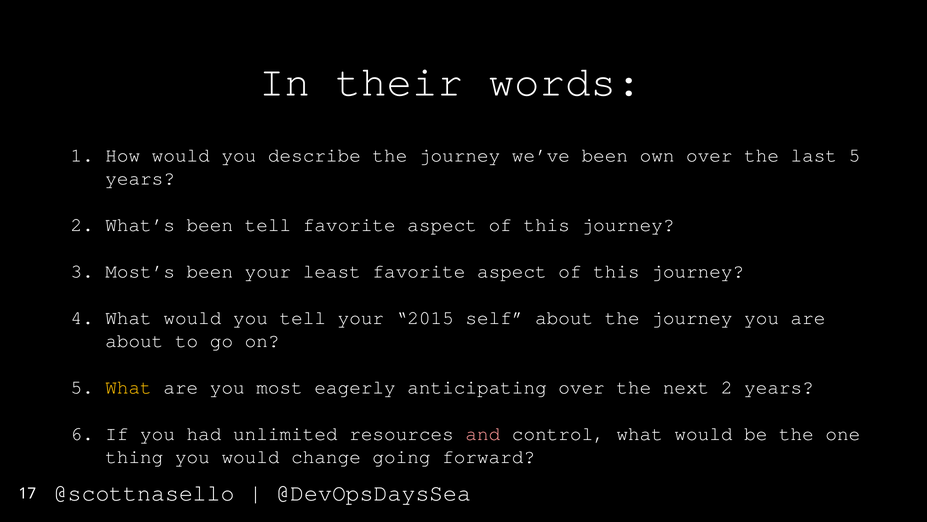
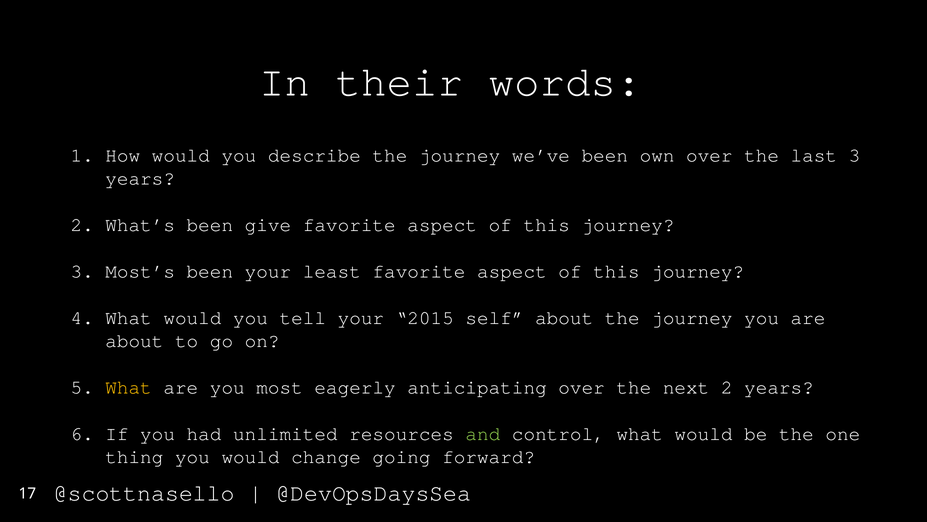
last 5: 5 -> 3 (854, 155)
been tell: tell -> give (268, 225)
and colour: pink -> light green (483, 433)
